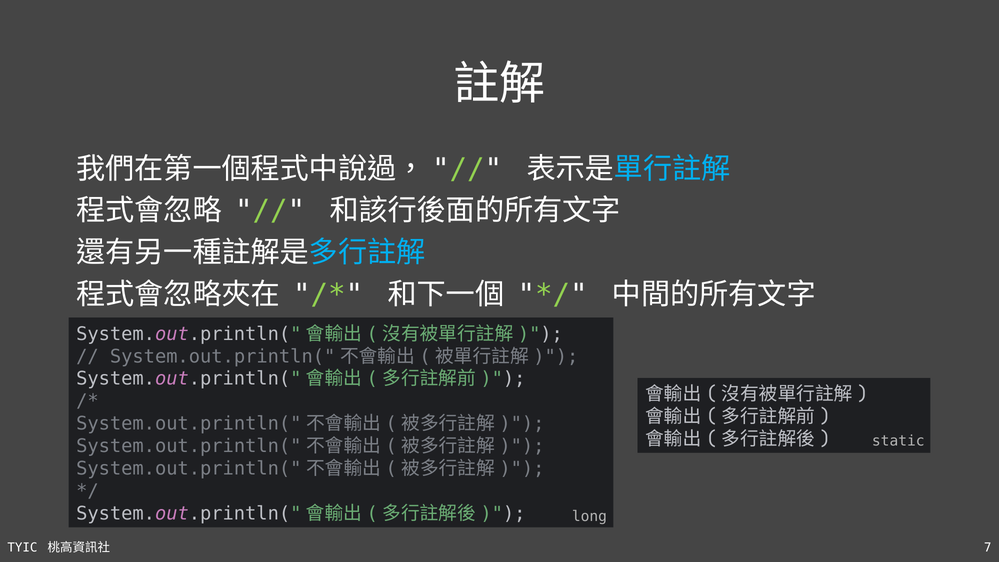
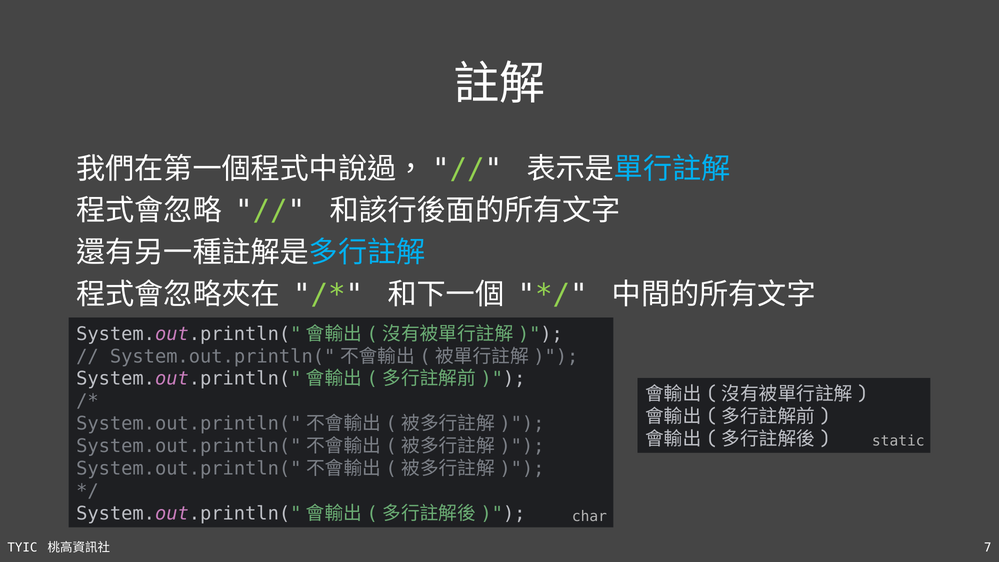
long: long -> char (589, 517)
